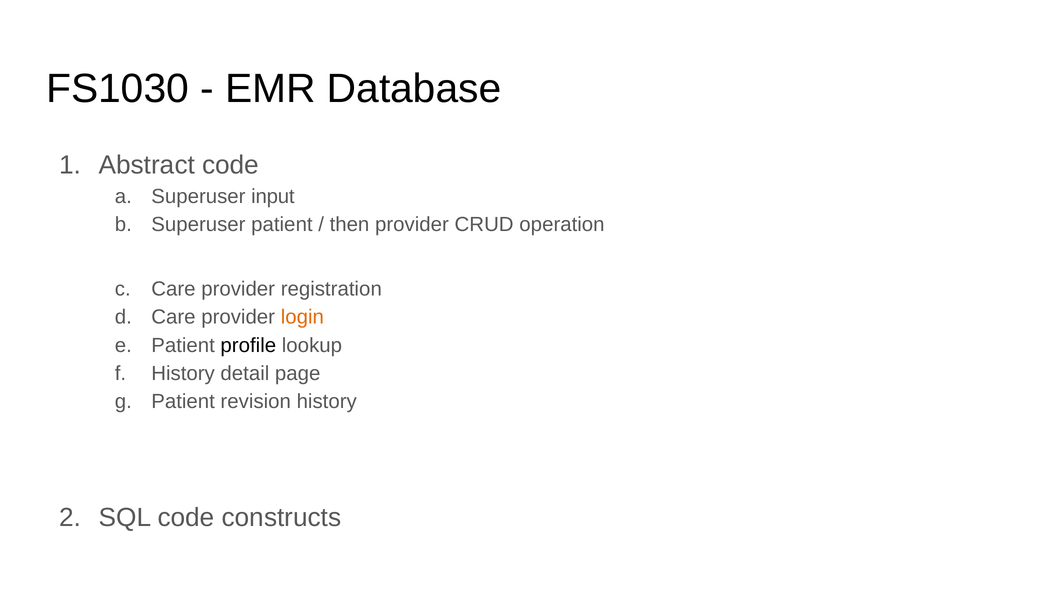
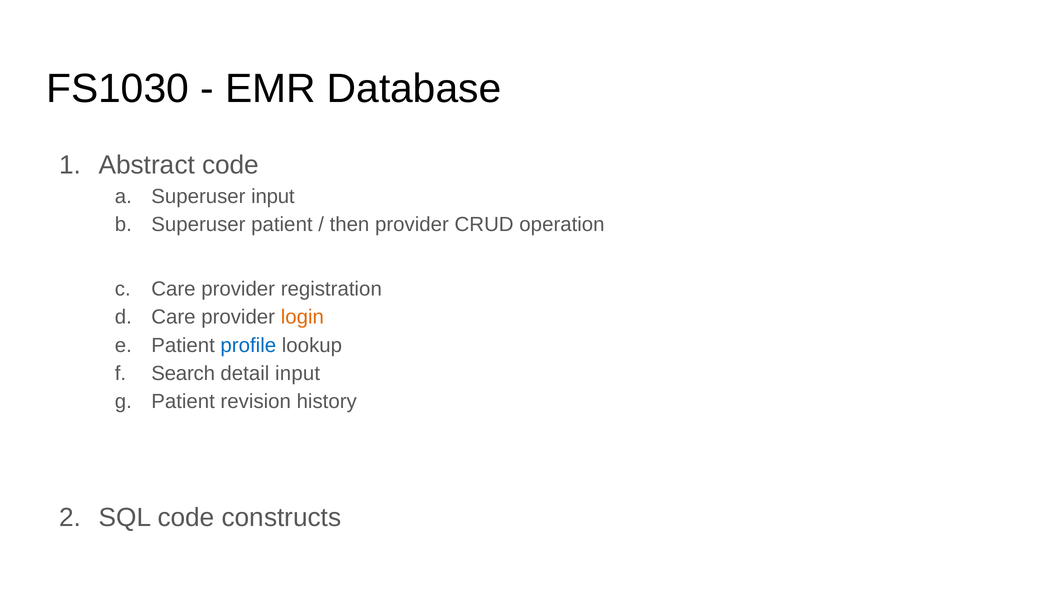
profile colour: black -> blue (248, 345)
History: History -> Search (183, 373)
detail page: page -> input (298, 373)
